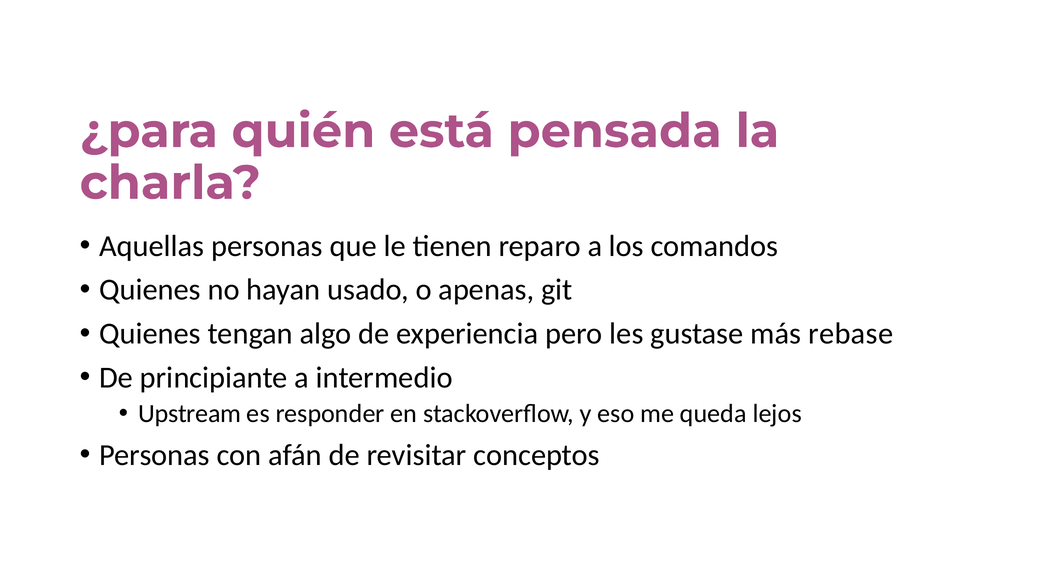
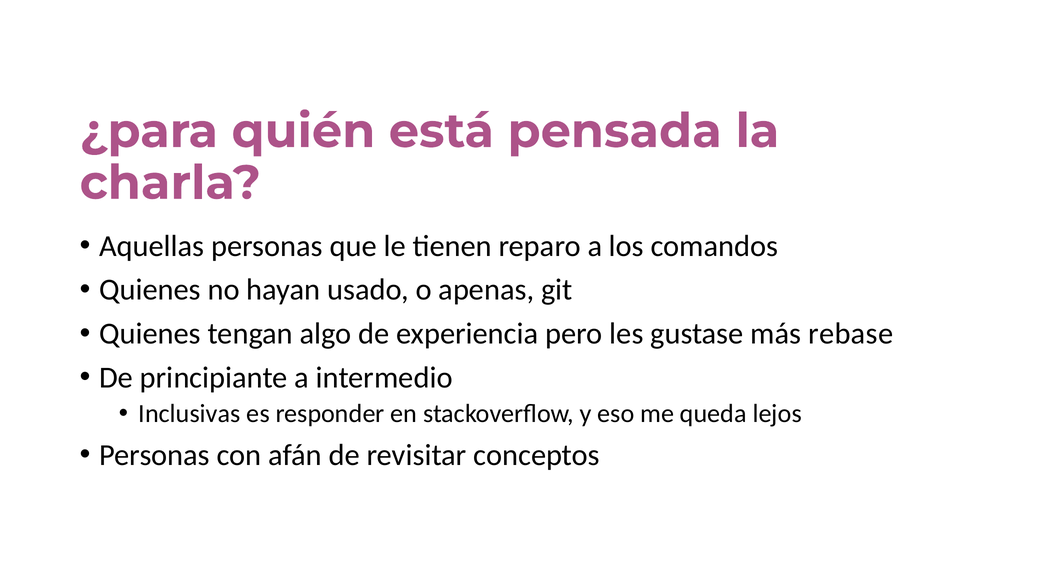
Upstream: Upstream -> Inclusivas (189, 413)
